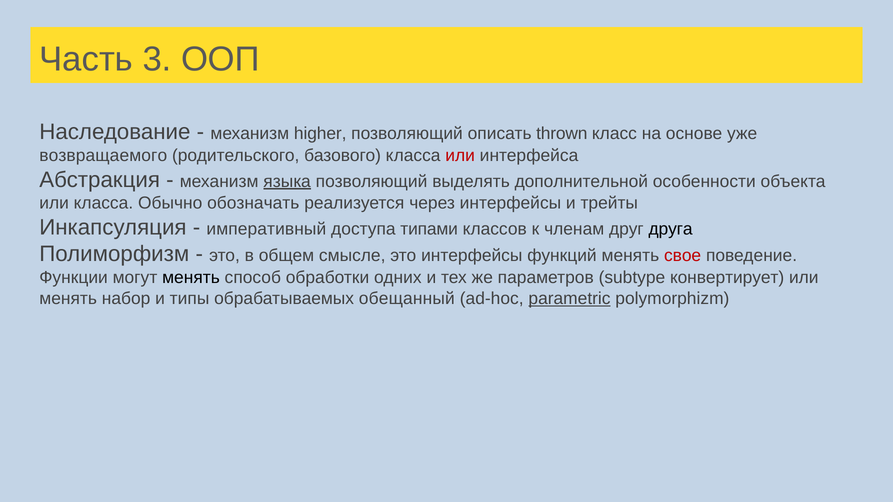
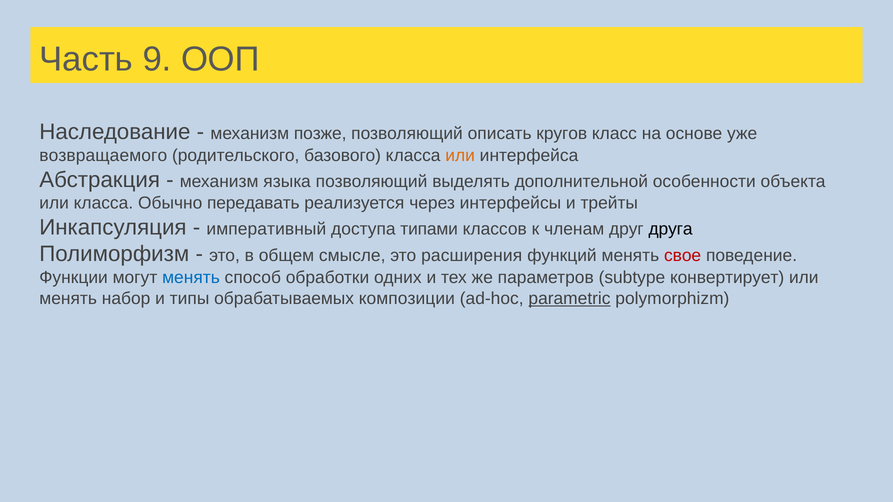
3: 3 -> 9 (157, 59)
higher: higher -> позже (320, 134)
thrown: thrown -> кругов (562, 134)
или colour: red -> orange (460, 156)
языка underline: present -> none (287, 181)
обозначать: обозначать -> передавать (253, 203)
это интерфейсы: интерфейсы -> расширения (472, 256)
менять colour: black -> blue (191, 278)
обещанный: обещанный -> композиции (407, 299)
